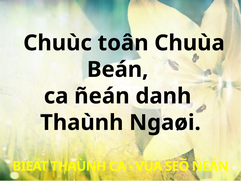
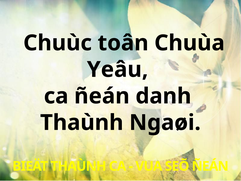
Beán: Beán -> Yeâu (118, 69)
